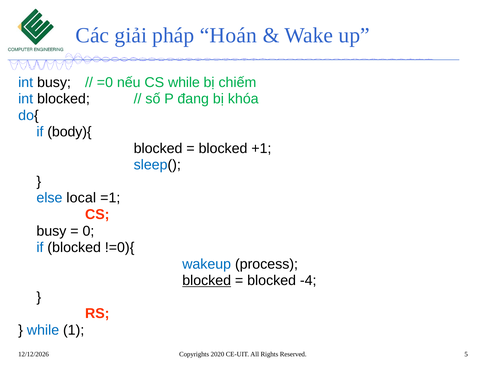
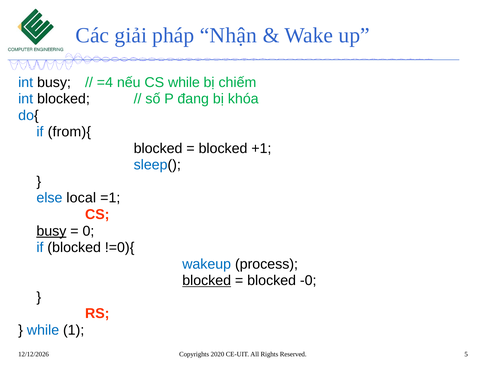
Hoán: Hoán -> Nhận (228, 35)
=0: =0 -> =4 (105, 82)
body){: body){ -> from){ (69, 132)
busy underline: none -> present (51, 231)
-4: -4 -> -0 (308, 280)
